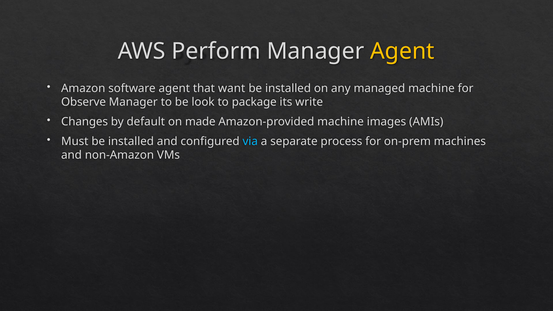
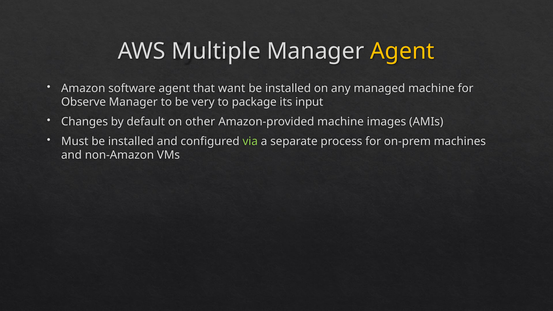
Perform: Perform -> Multiple (216, 51)
look: look -> very (203, 102)
write: write -> input (309, 102)
made: made -> other (200, 122)
via colour: light blue -> light green (250, 141)
